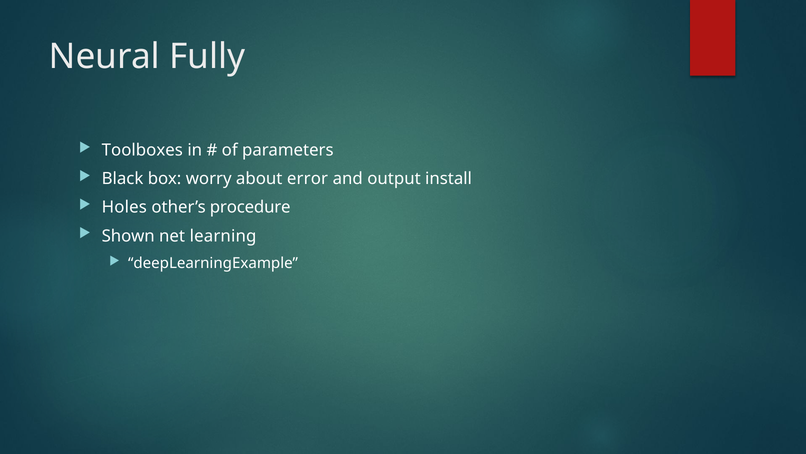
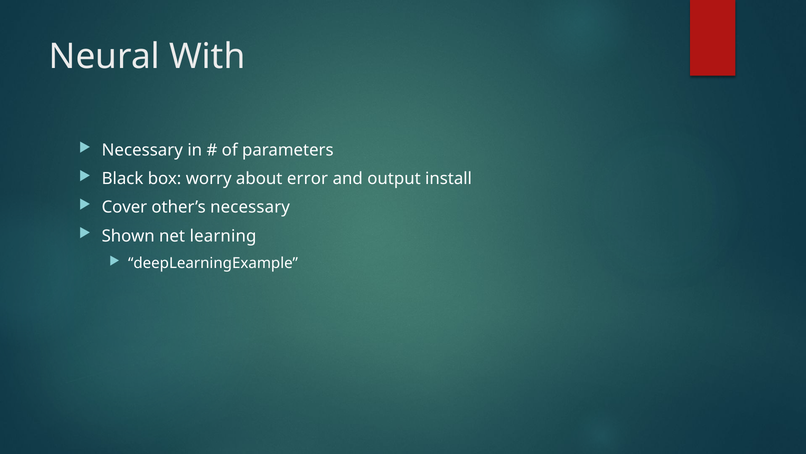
Fully: Fully -> With (207, 57)
Toolboxes: Toolboxes -> Necessary (142, 150)
Holes: Holes -> Cover (124, 207)
other’s procedure: procedure -> necessary (250, 207)
